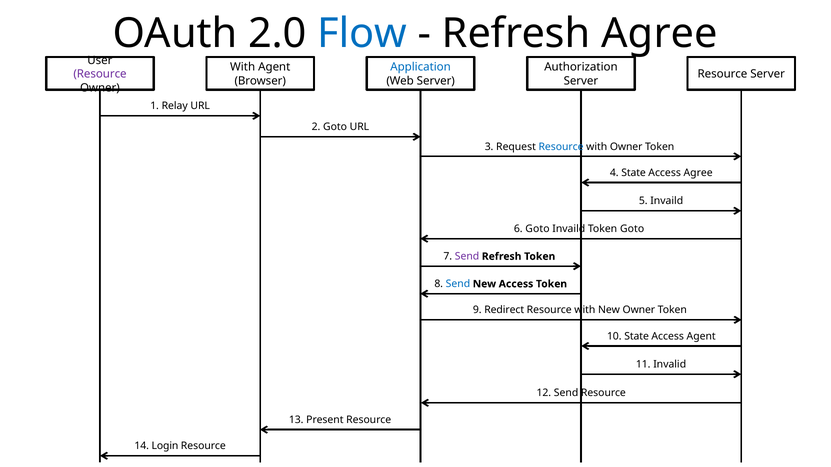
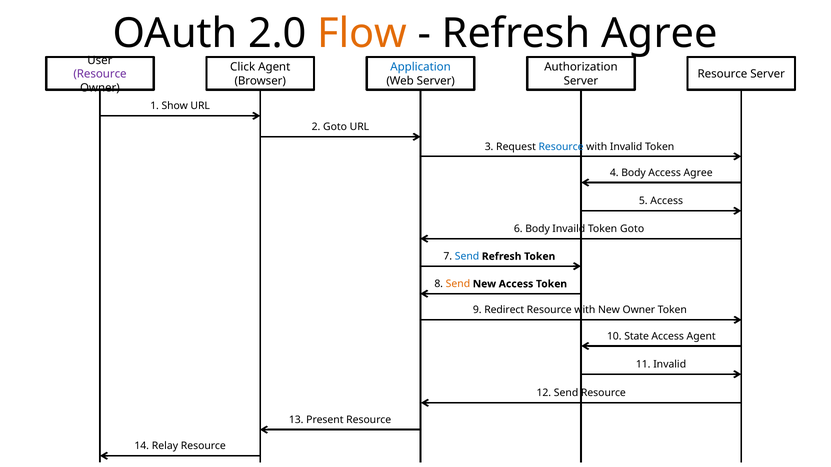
Flow colour: blue -> orange (362, 34)
With: With -> Click (243, 67)
Relay: Relay -> Show (175, 106)
with Owner: Owner -> Invalid (626, 147)
4 State: State -> Body (634, 173)
5 Invaild: Invaild -> Access (667, 201)
6 Goto: Goto -> Body (538, 229)
Send colour: purple -> blue (467, 257)
Send colour: blue -> orange (458, 284)
Login: Login -> Relay (165, 446)
